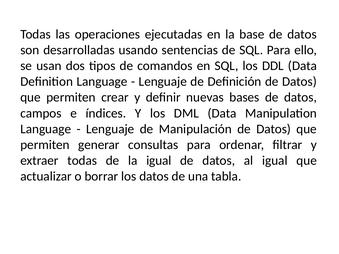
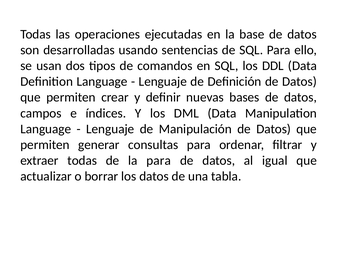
la igual: igual -> para (159, 161)
